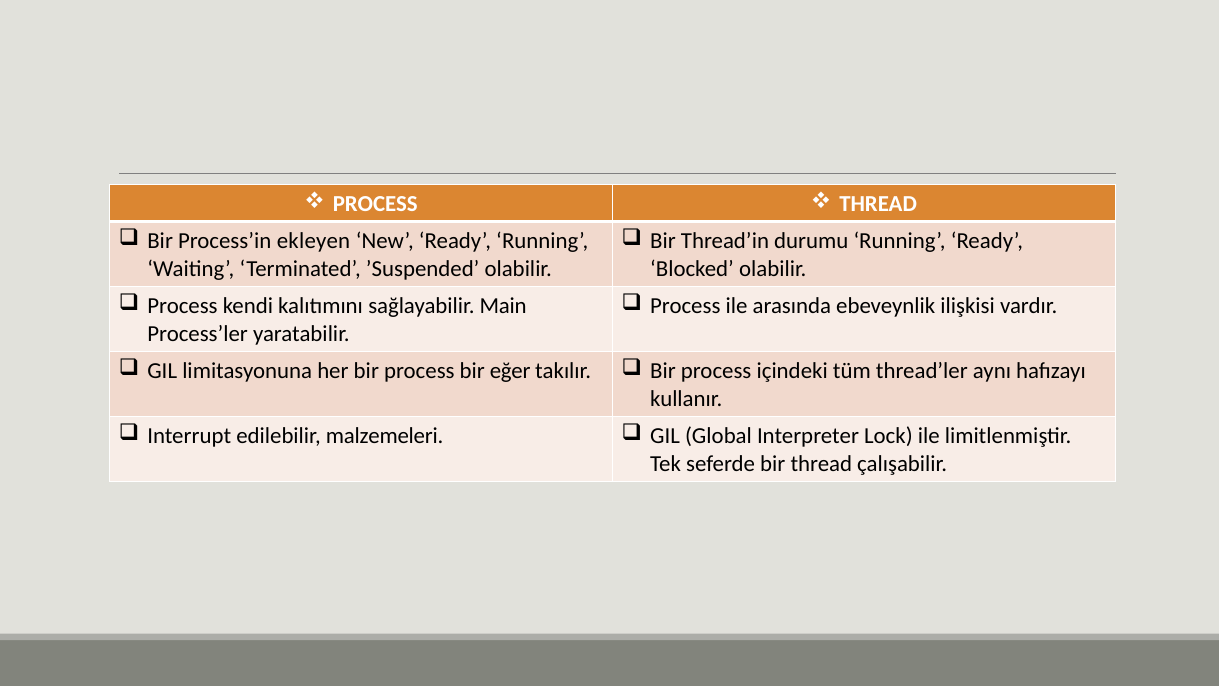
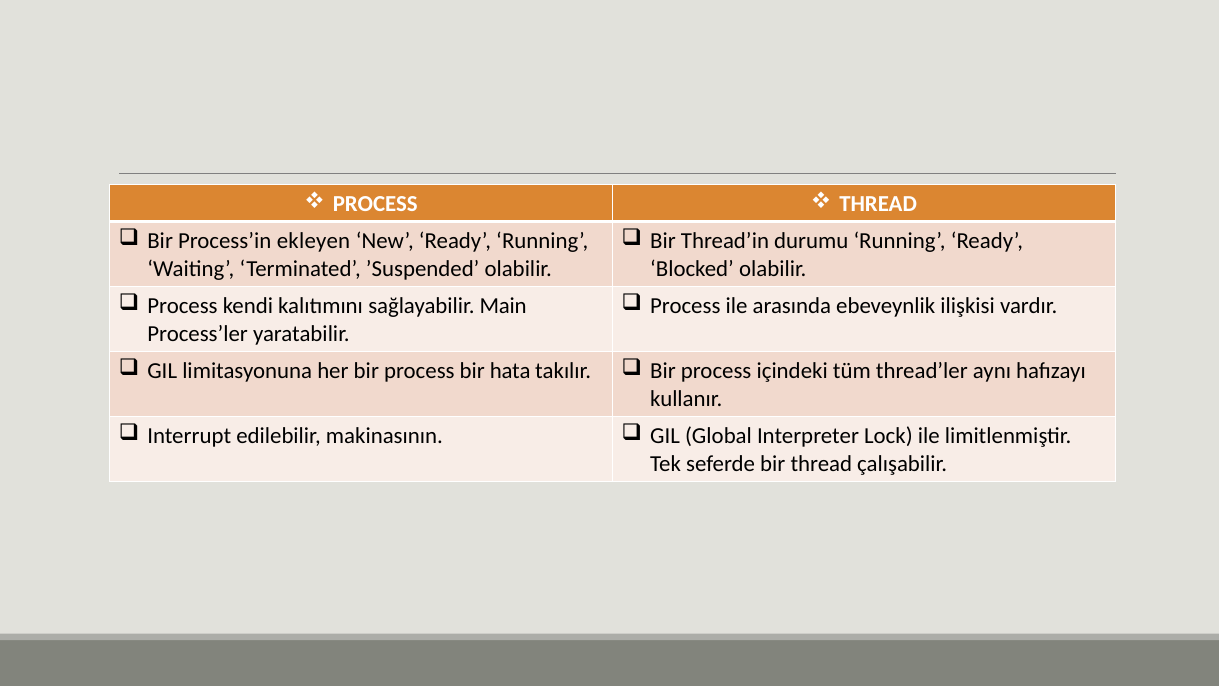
eğer: eğer -> hata (510, 370)
malzemeleri: malzemeleri -> makinasının (384, 435)
